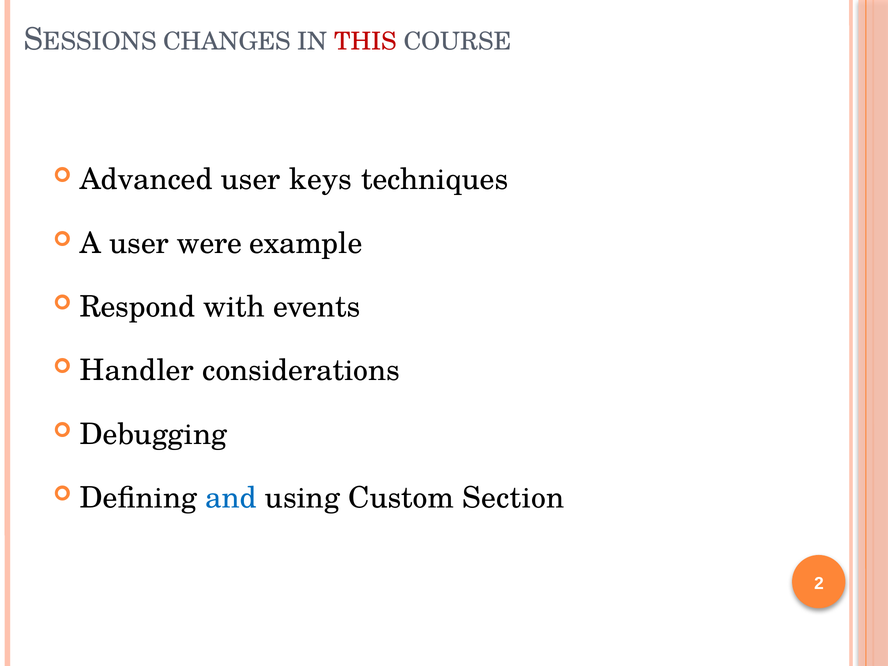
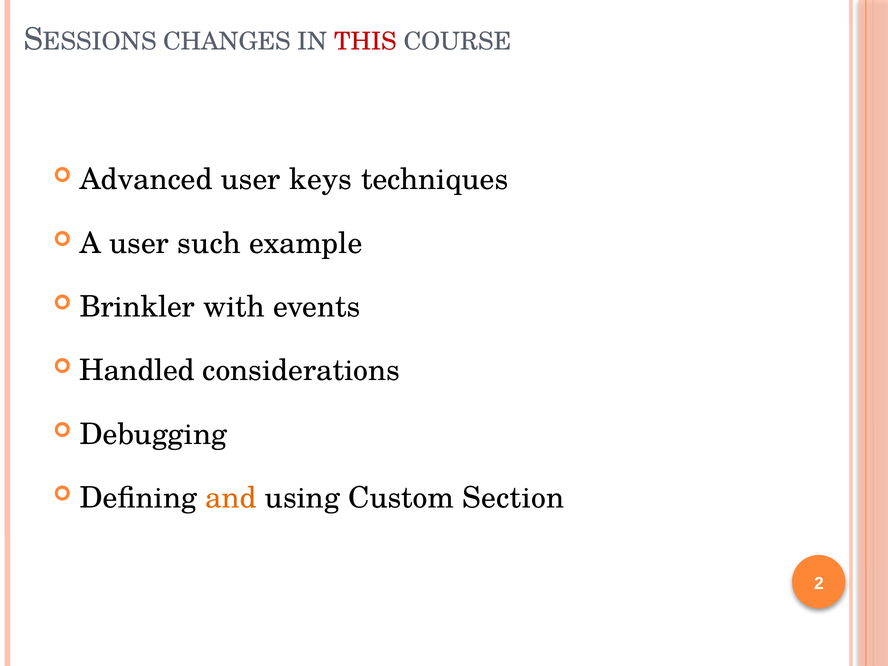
were: were -> such (209, 243)
Respond: Respond -> Brinkler (137, 307)
Handler: Handler -> Handled (137, 371)
and colour: blue -> orange (231, 498)
